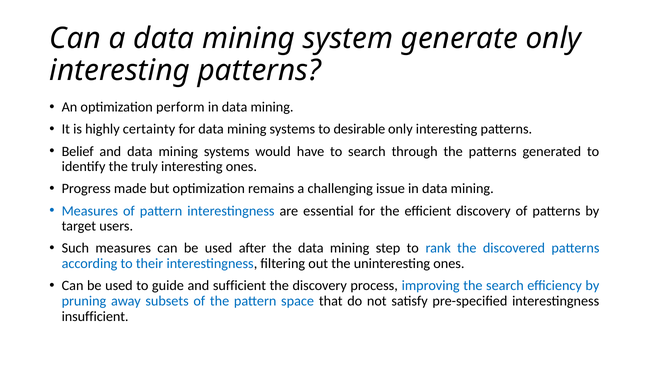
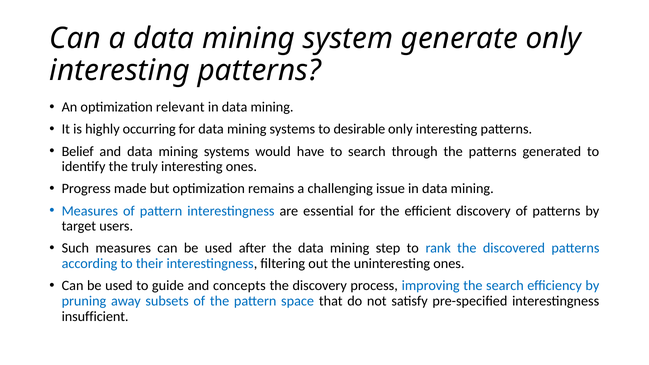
perform: perform -> relevant (180, 107)
certainty: certainty -> occurring (149, 129)
sufficient: sufficient -> concepts (239, 286)
